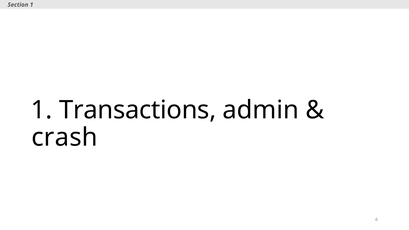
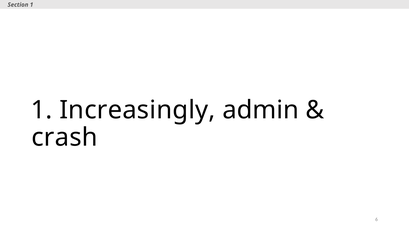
Transactions: Transactions -> Increasingly (137, 110)
